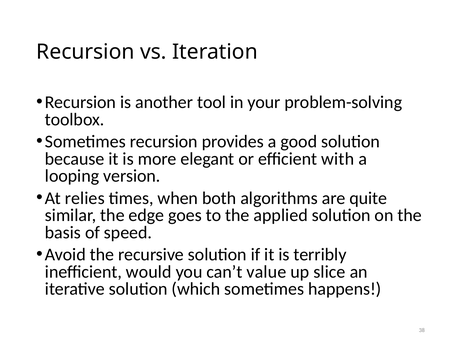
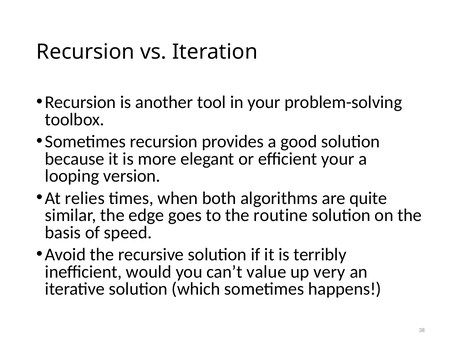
efficient with: with -> your (338, 159)
applied: applied -> routine (281, 215)
slice: slice -> very (329, 272)
